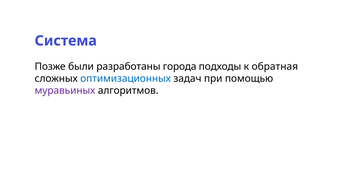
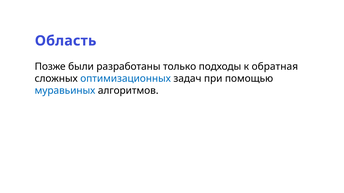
Система: Система -> Область (66, 41)
города: города -> только (180, 67)
муравьиных colour: purple -> blue (65, 91)
